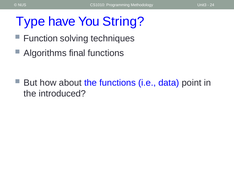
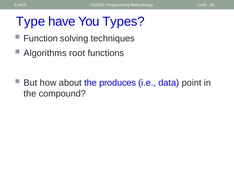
String: String -> Types (124, 22)
final: final -> root (77, 53)
the functions: functions -> produces (118, 83)
introduced: introduced -> compound (62, 94)
